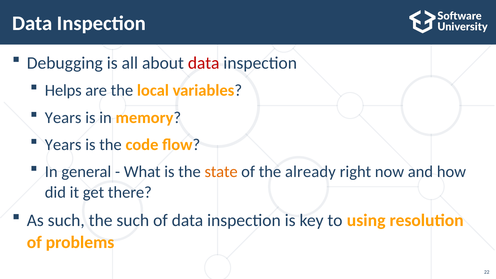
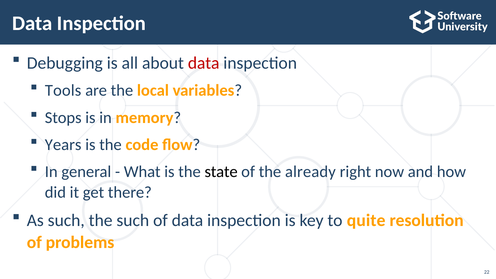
Helps: Helps -> Tools (63, 91)
Years: Years -> Stops (63, 118)
state colour: orange -> black (221, 172)
using: using -> quite (366, 220)
